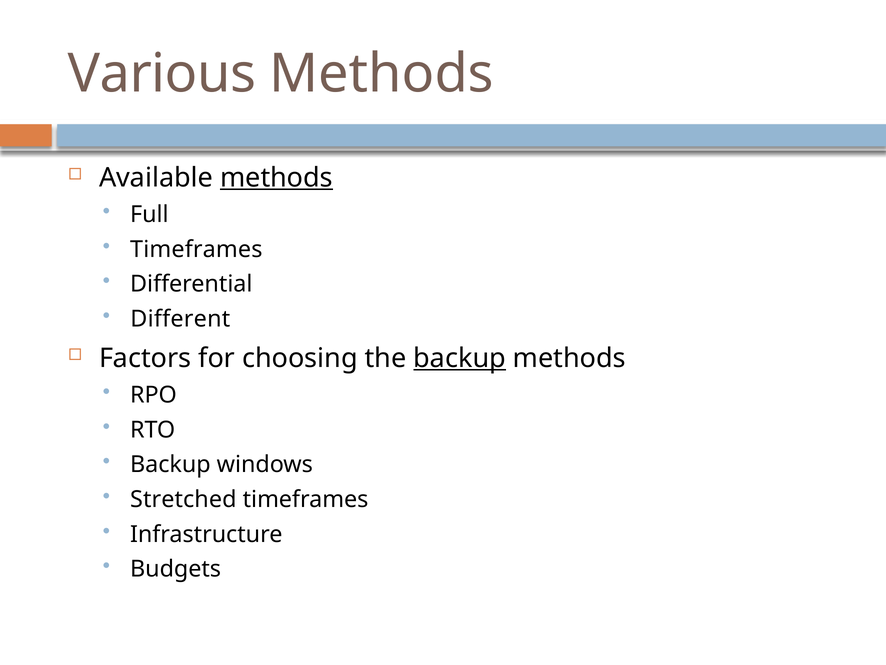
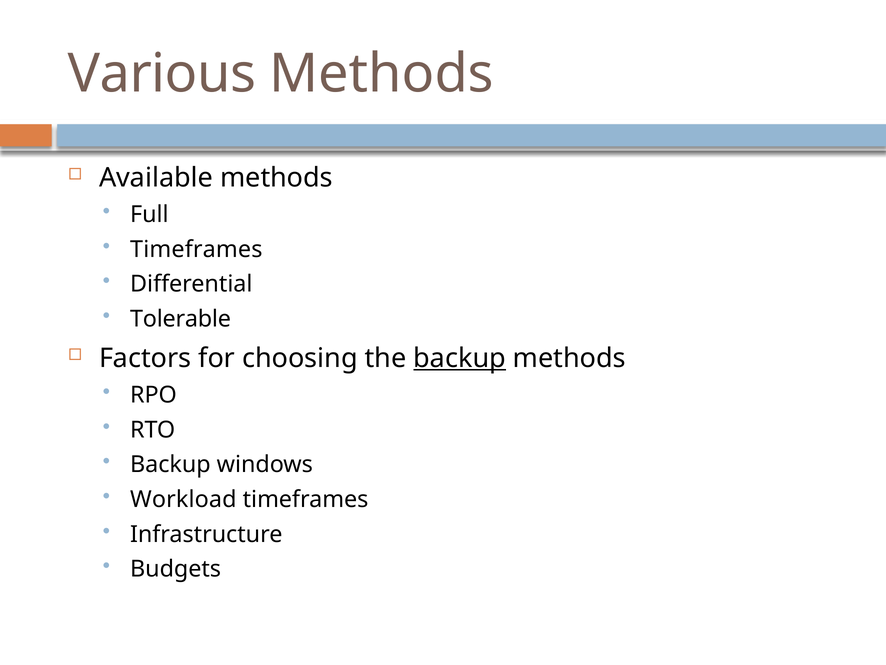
methods underline: present -> none (276, 178)
Different: Different -> Tolerable (181, 319)
Stretched: Stretched -> Workload (183, 499)
